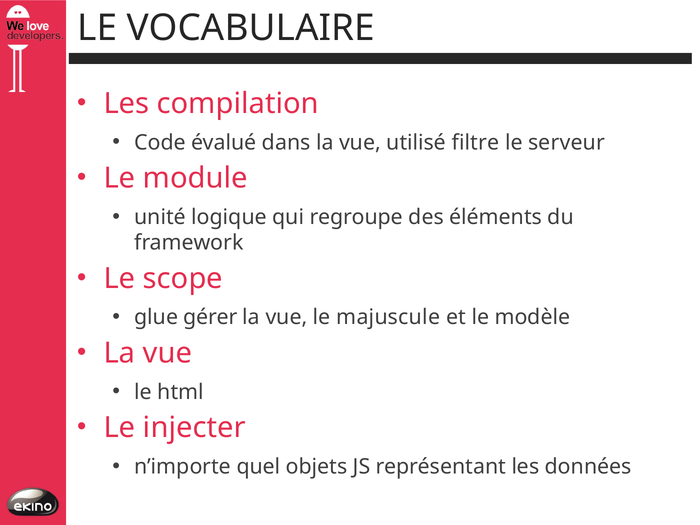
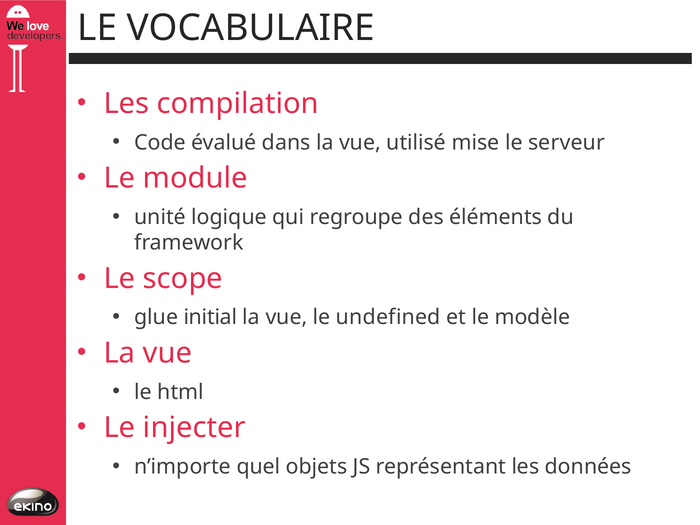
filtre: filtre -> mise (476, 142)
gérer: gérer -> initial (210, 317)
majuscule: majuscule -> undefined (388, 317)
